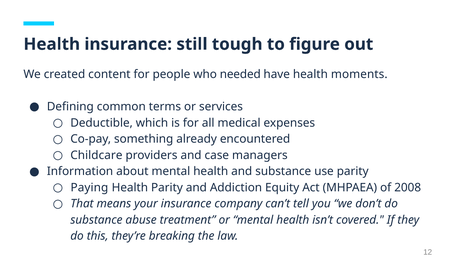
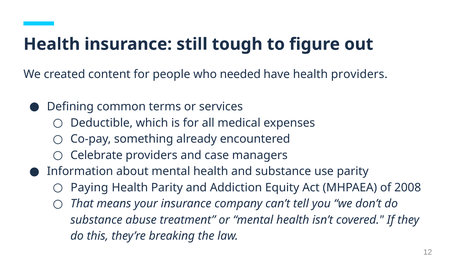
health moments: moments -> providers (359, 74)
Childcare: Childcare -> Celebrate (96, 155)
